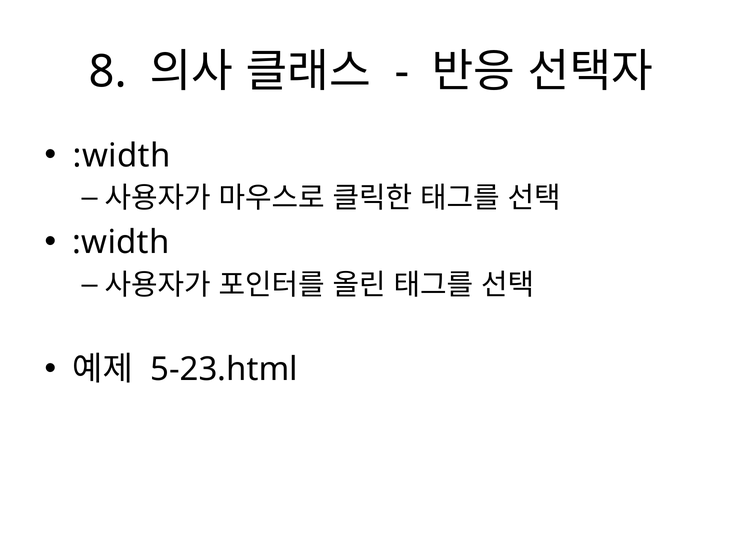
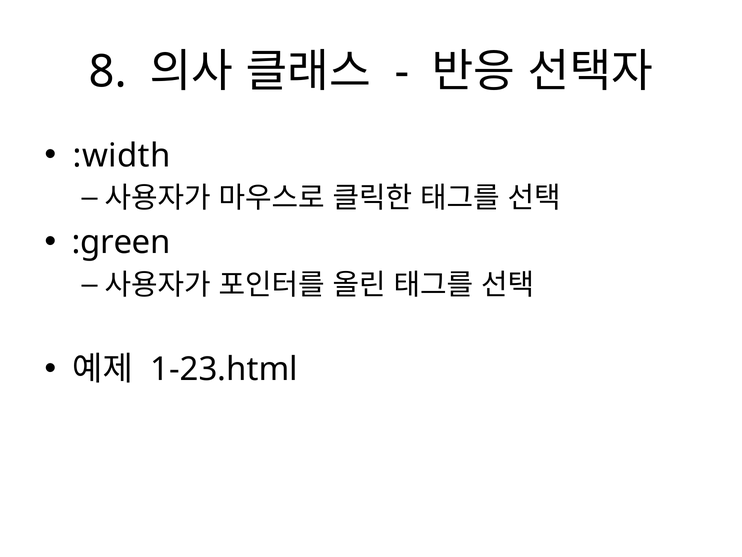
:width: :width -> :green (121, 242)
5-23.html: 5-23.html -> 1-23.html (224, 369)
